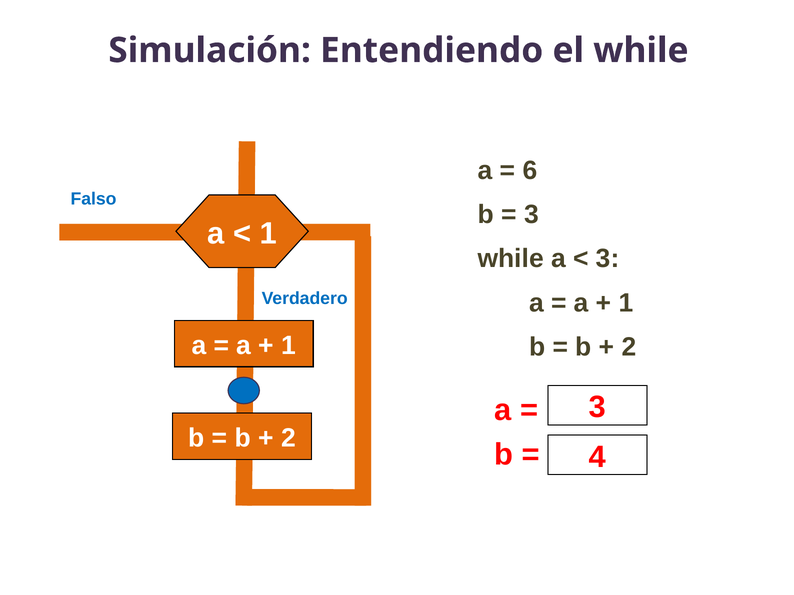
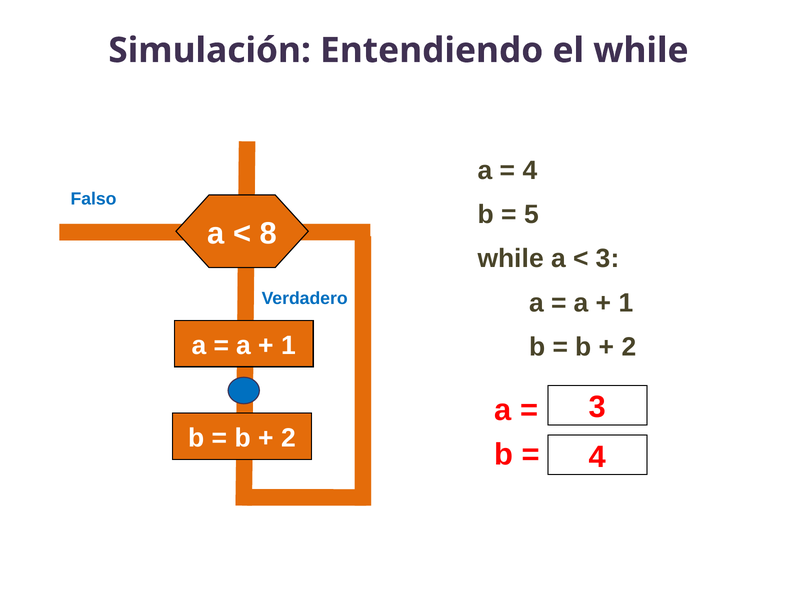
6: 6 -> 4 (530, 171)
3: 3 -> 5 (531, 215)
1: 1 -> 8 (268, 234)
